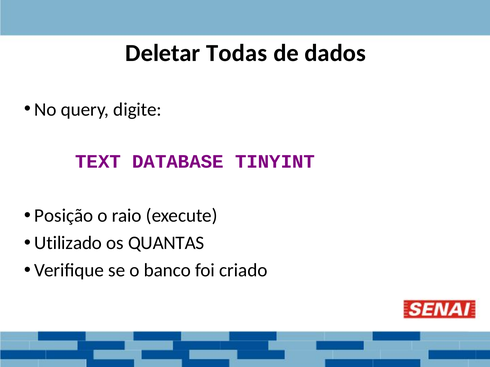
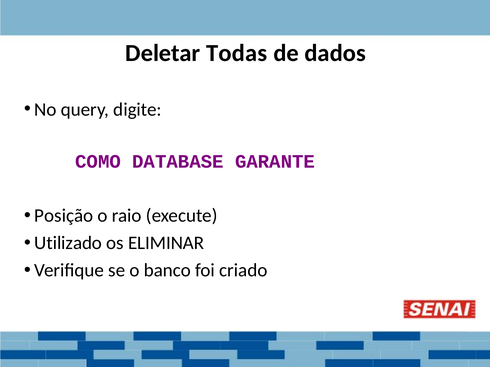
TEXT: TEXT -> COMO (98, 162)
TINYINT: TINYINT -> GARANTE (275, 162)
QUANTAS: QUANTAS -> ELIMINAR (166, 243)
